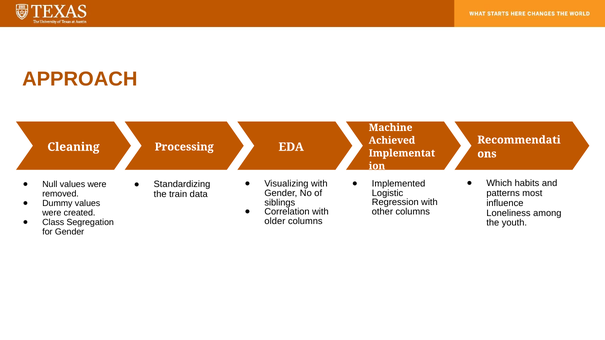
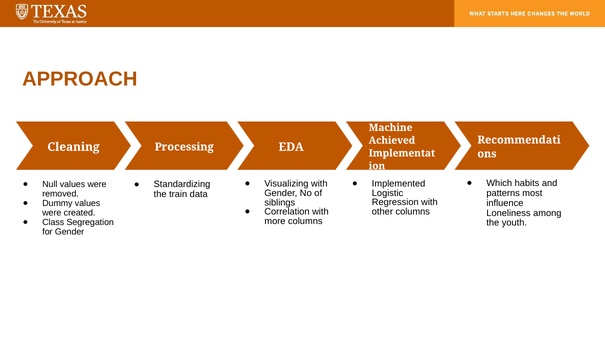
older: older -> more (275, 221)
